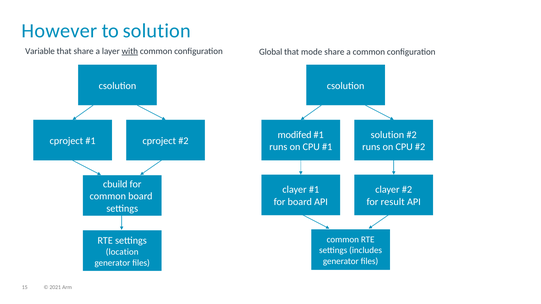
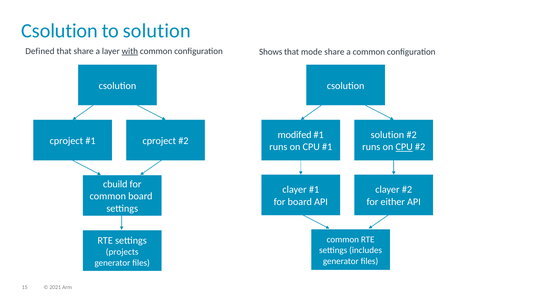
However: However -> Csolution (60, 31)
Variable: Variable -> Defined (40, 51)
Global: Global -> Shows (271, 52)
CPU underline: none -> present (404, 147)
result: result -> either (393, 202)
location: location -> projects (122, 252)
